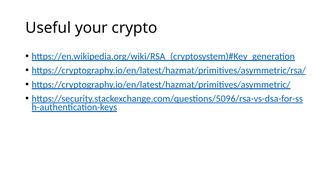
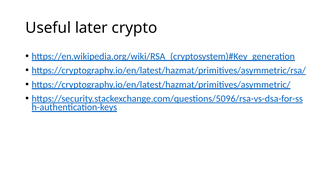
your: your -> later (91, 28)
